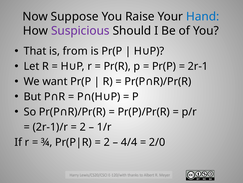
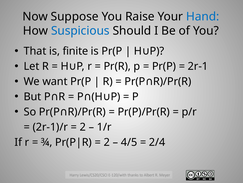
Suspicious colour: purple -> blue (80, 31)
from: from -> finite (75, 51)
4/4: 4/4 -> 4/5 (129, 142)
2/0: 2/0 -> 2/4 (157, 142)
